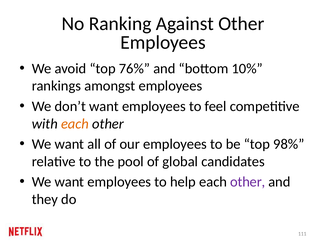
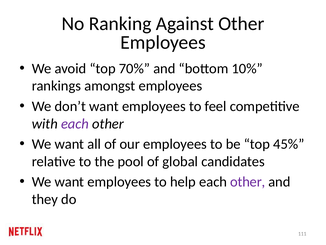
76%: 76% -> 70% (134, 68)
each colour: orange -> purple (75, 123)
98%: 98% -> 45% (289, 144)
